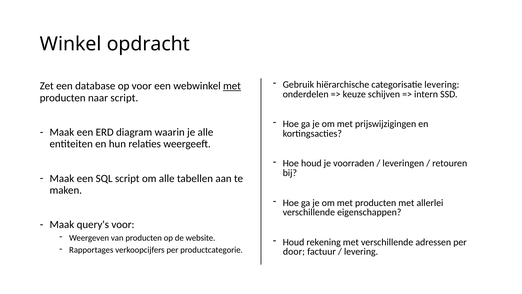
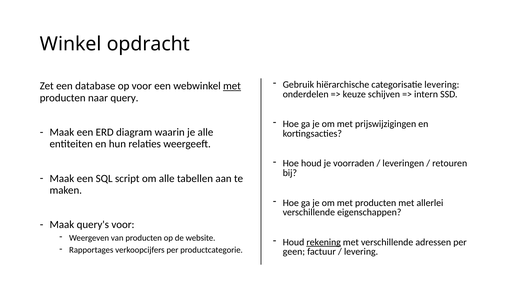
naar script: script -> query (124, 98)
rekening underline: none -> present (324, 242)
door: door -> geen (294, 251)
